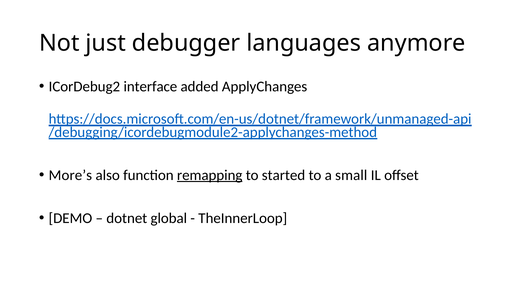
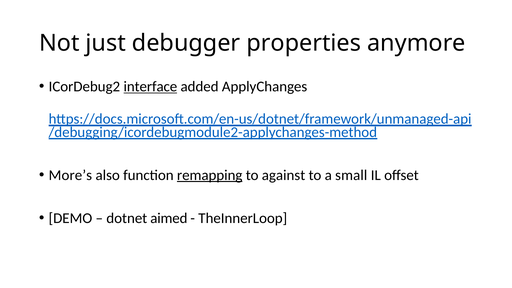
languages: languages -> properties (304, 43)
interface underline: none -> present (150, 87)
started: started -> against (284, 175)
global: global -> aimed (169, 218)
